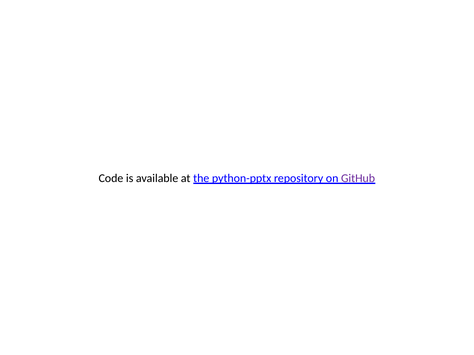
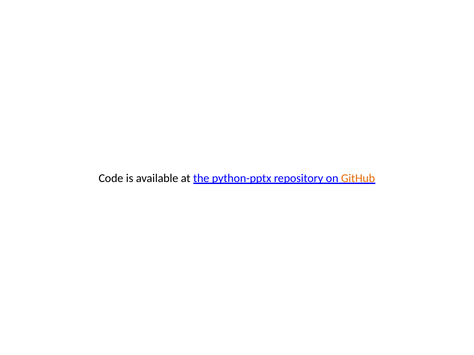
GitHub colour: purple -> orange (358, 178)
